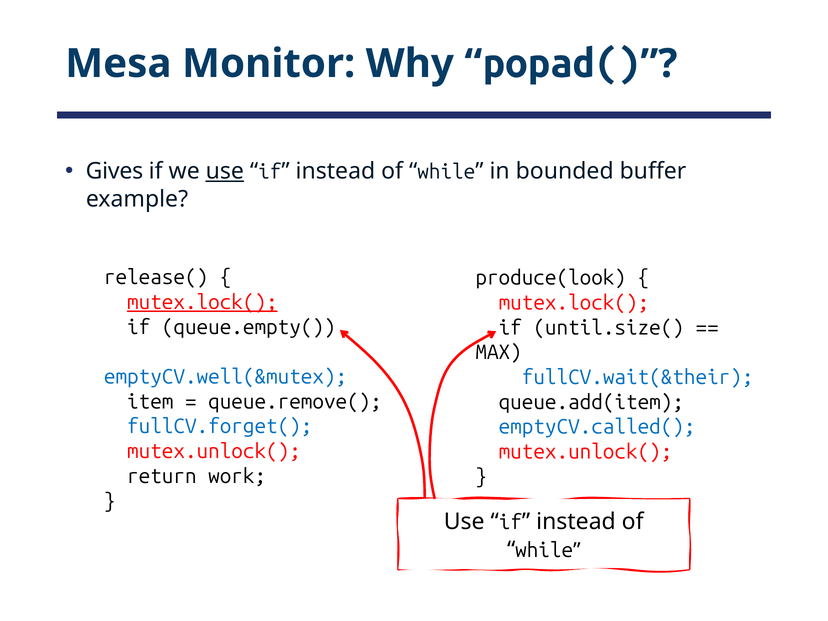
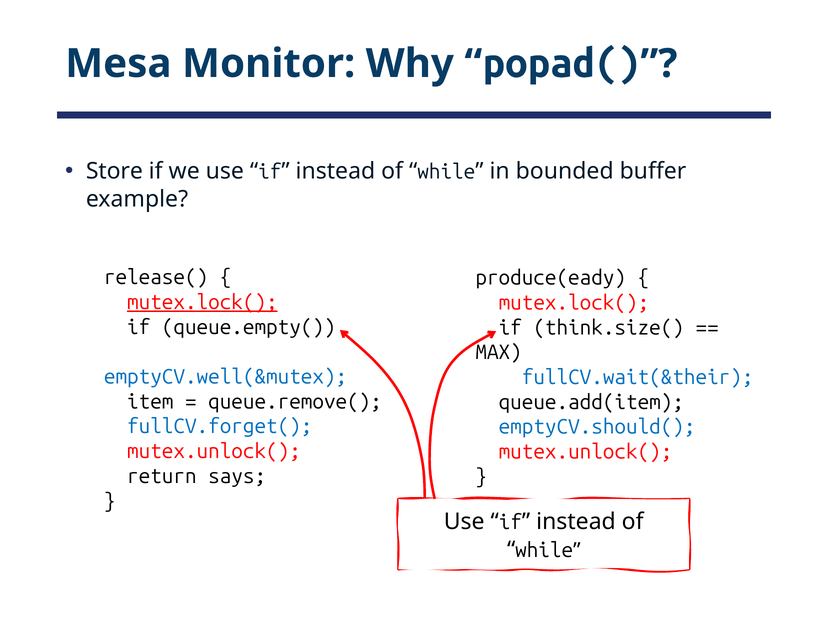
Gives: Gives -> Store (114, 171)
use underline: present -> none (225, 171)
produce(look: produce(look -> produce(eady (551, 278)
until.size(: until.size( -> think.size( (609, 328)
emptyCV.called(: emptyCV.called( -> emptyCV.should( (597, 427)
work: work -> says (237, 476)
